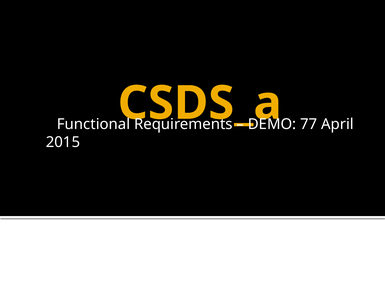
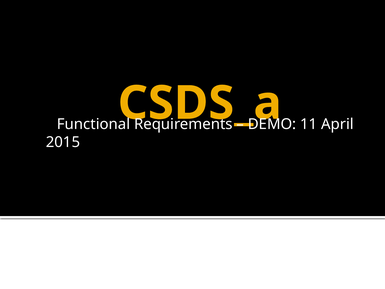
77: 77 -> 11 (309, 124)
